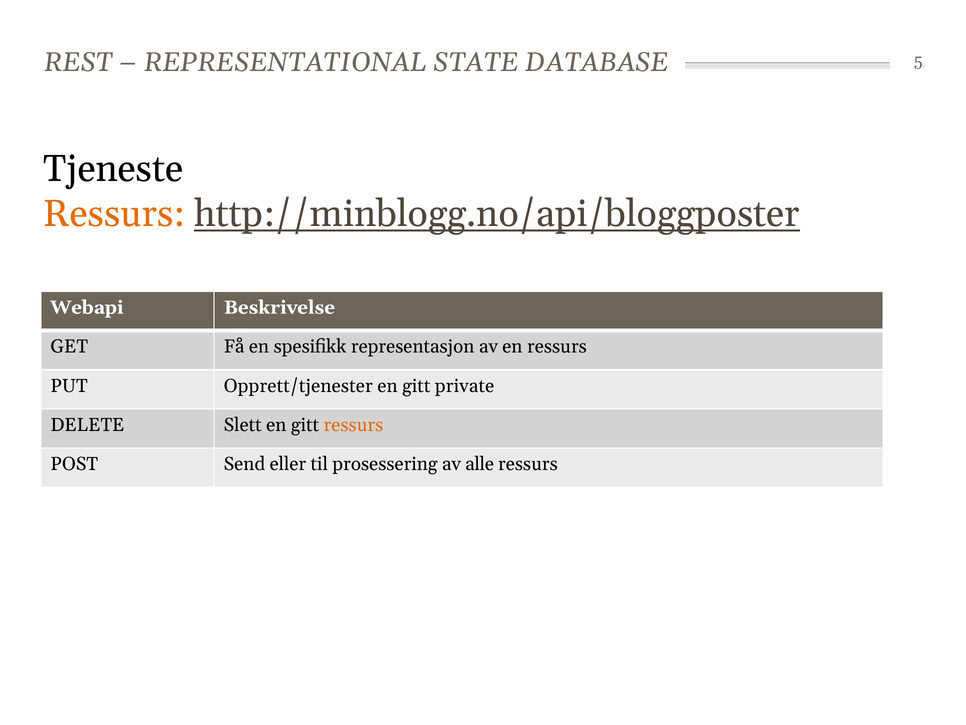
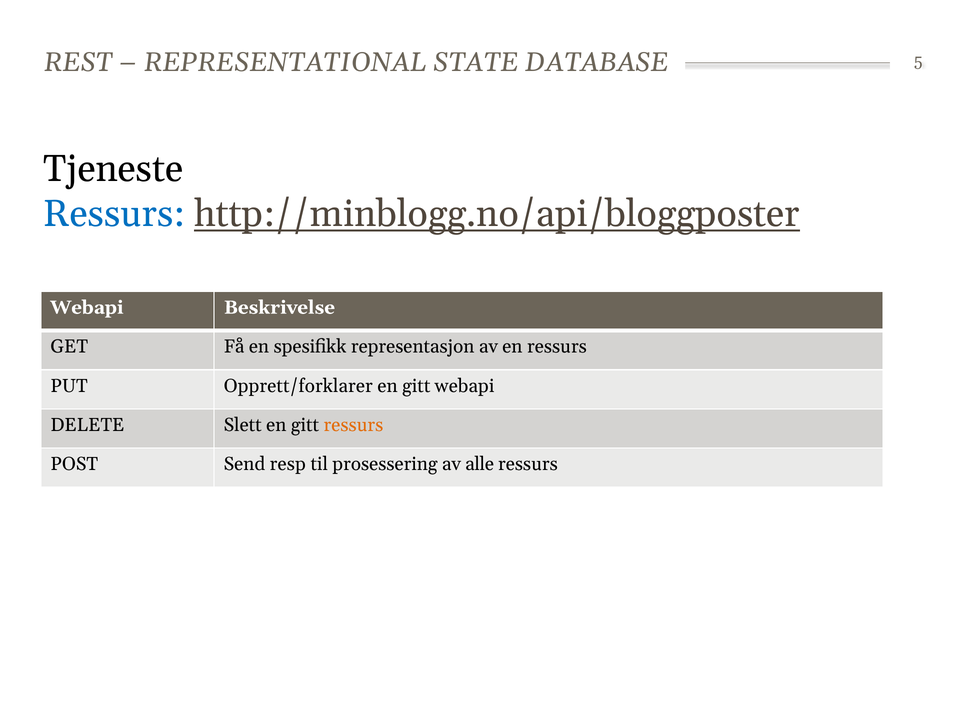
Ressurs colour: orange -> blue (114, 214)
Opprett/tjenester: Opprett/tjenester -> Opprett/forklarer (298, 386)
gitt private: private -> webapi (465, 386)
eller: eller -> resp (288, 464)
